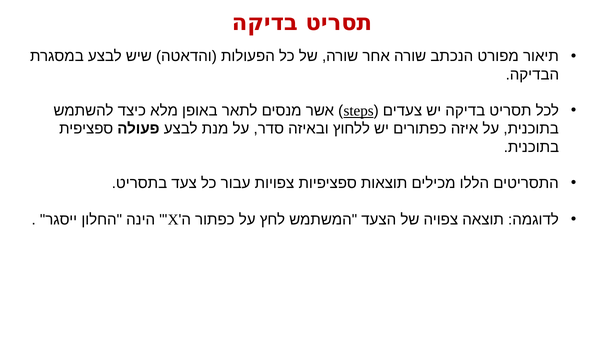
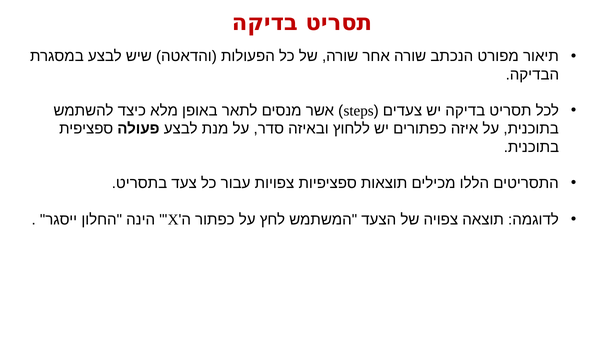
steps underline: present -> none (359, 111)
